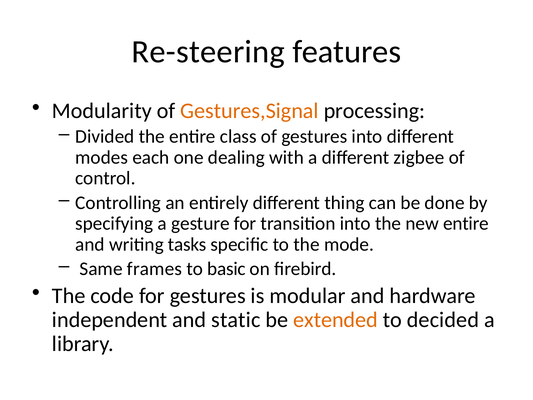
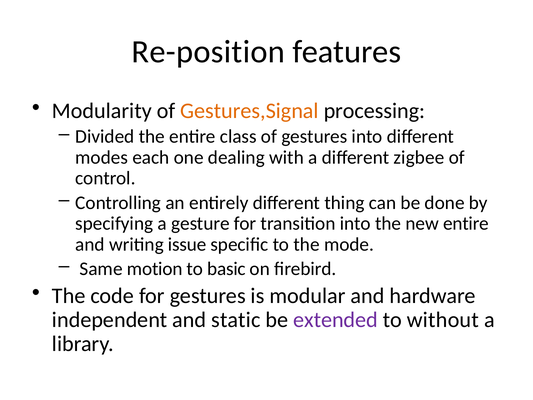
Re-steering: Re-steering -> Re-position (208, 52)
tasks: tasks -> issue (187, 244)
frames: frames -> motion (155, 269)
extended colour: orange -> purple (336, 320)
decided: decided -> without (443, 320)
